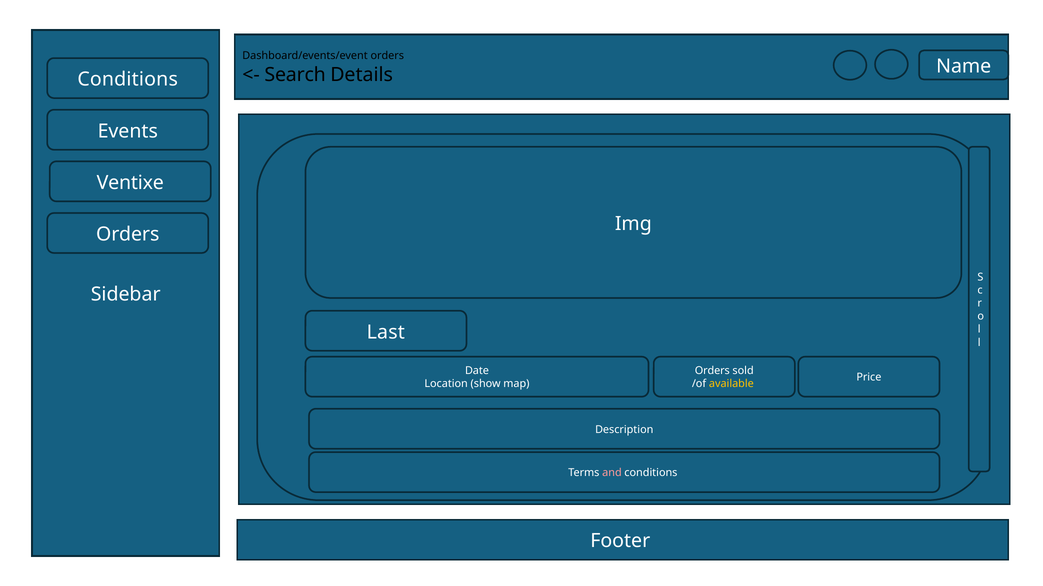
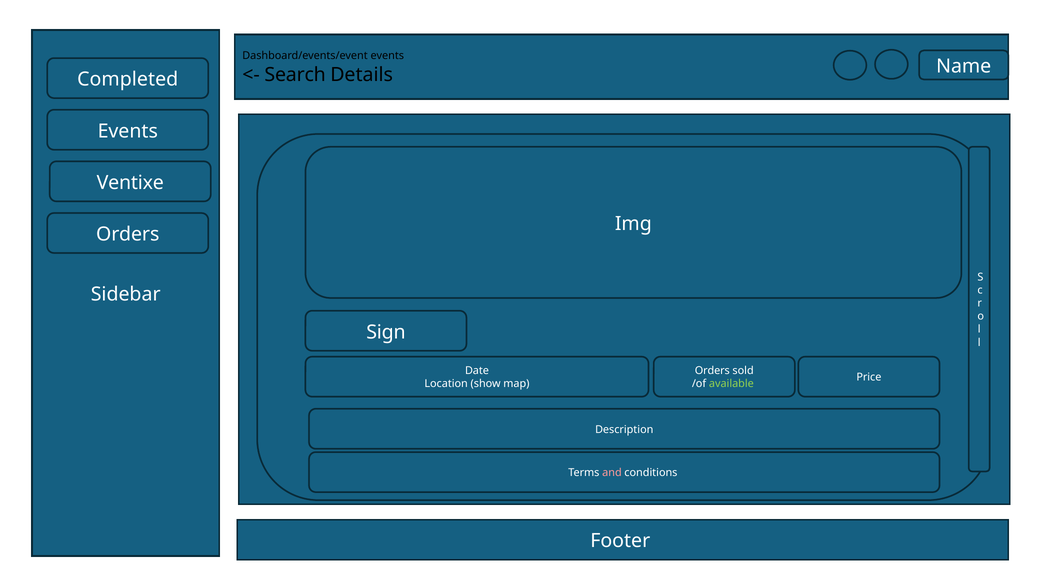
Dashboard/events/event orders: orders -> events (387, 56)
Conditions: Conditions -> Completed (128, 80)
Last: Last -> Sign (386, 332)
available colour: yellow -> light green (731, 384)
